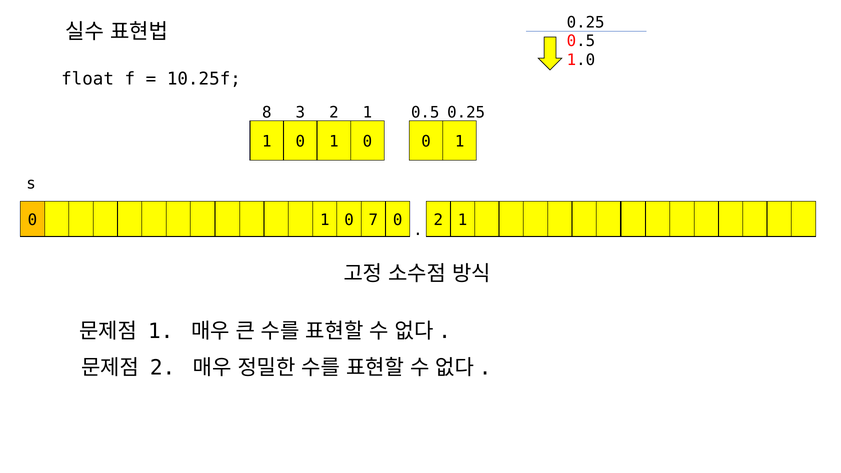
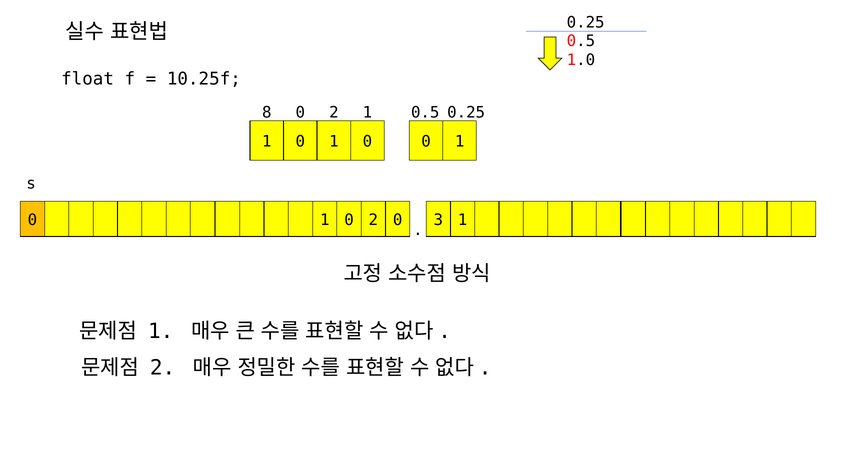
8 3: 3 -> 0 (300, 113)
1 0 7: 7 -> 2 (373, 220)
0 2: 2 -> 3 (438, 220)
